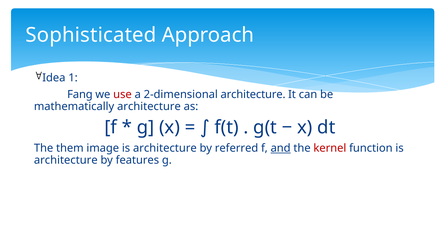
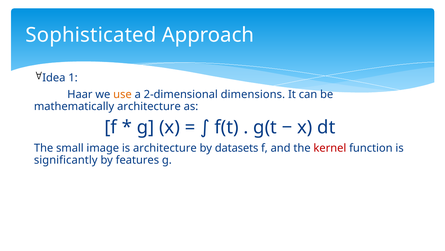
Fang: Fang -> Haar (80, 94)
use colour: red -> orange (122, 94)
2-dimensional architecture: architecture -> dimensions (253, 94)
them: them -> small (70, 148)
referred: referred -> datasets (237, 148)
and underline: present -> none (281, 148)
architecture: architecture -> significantly (66, 160)
